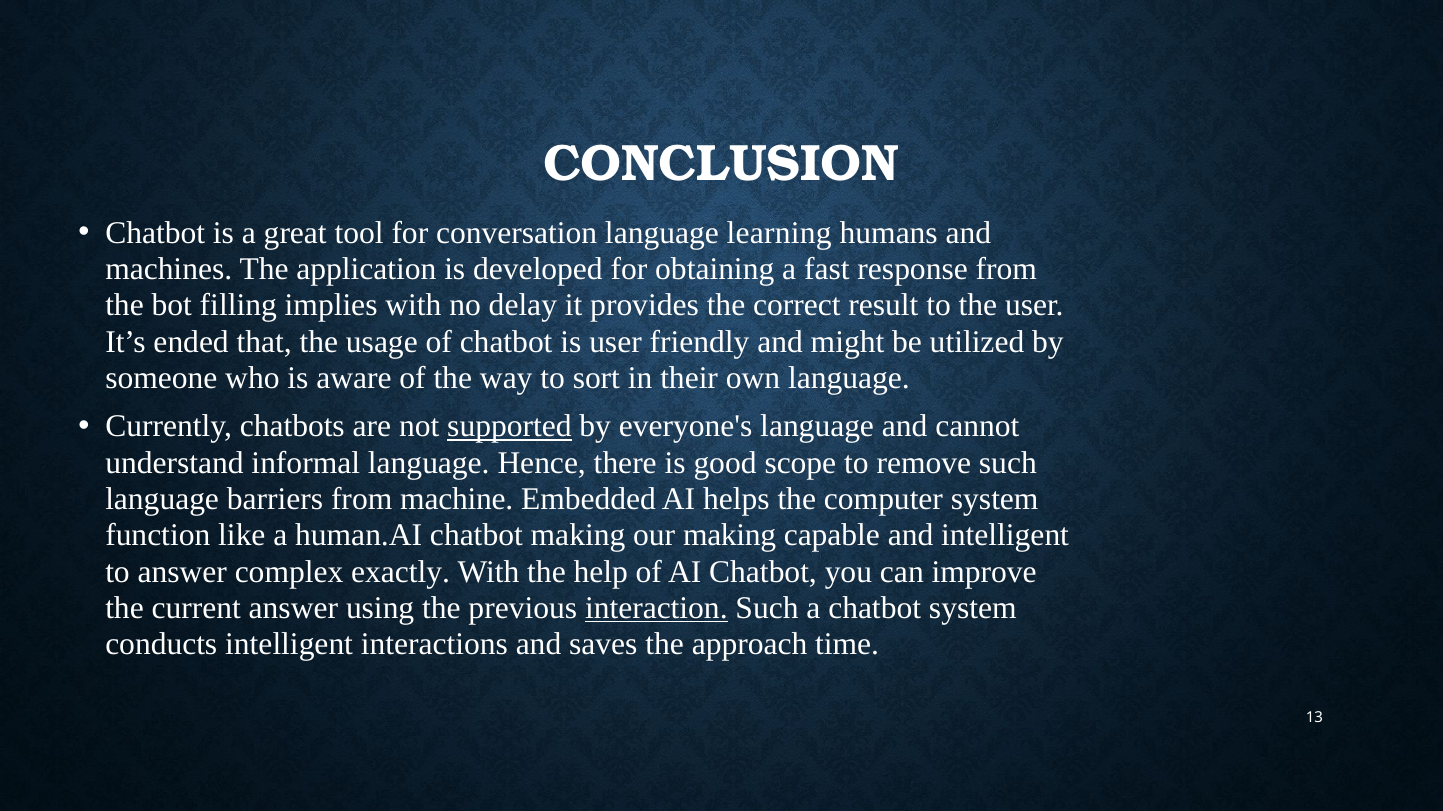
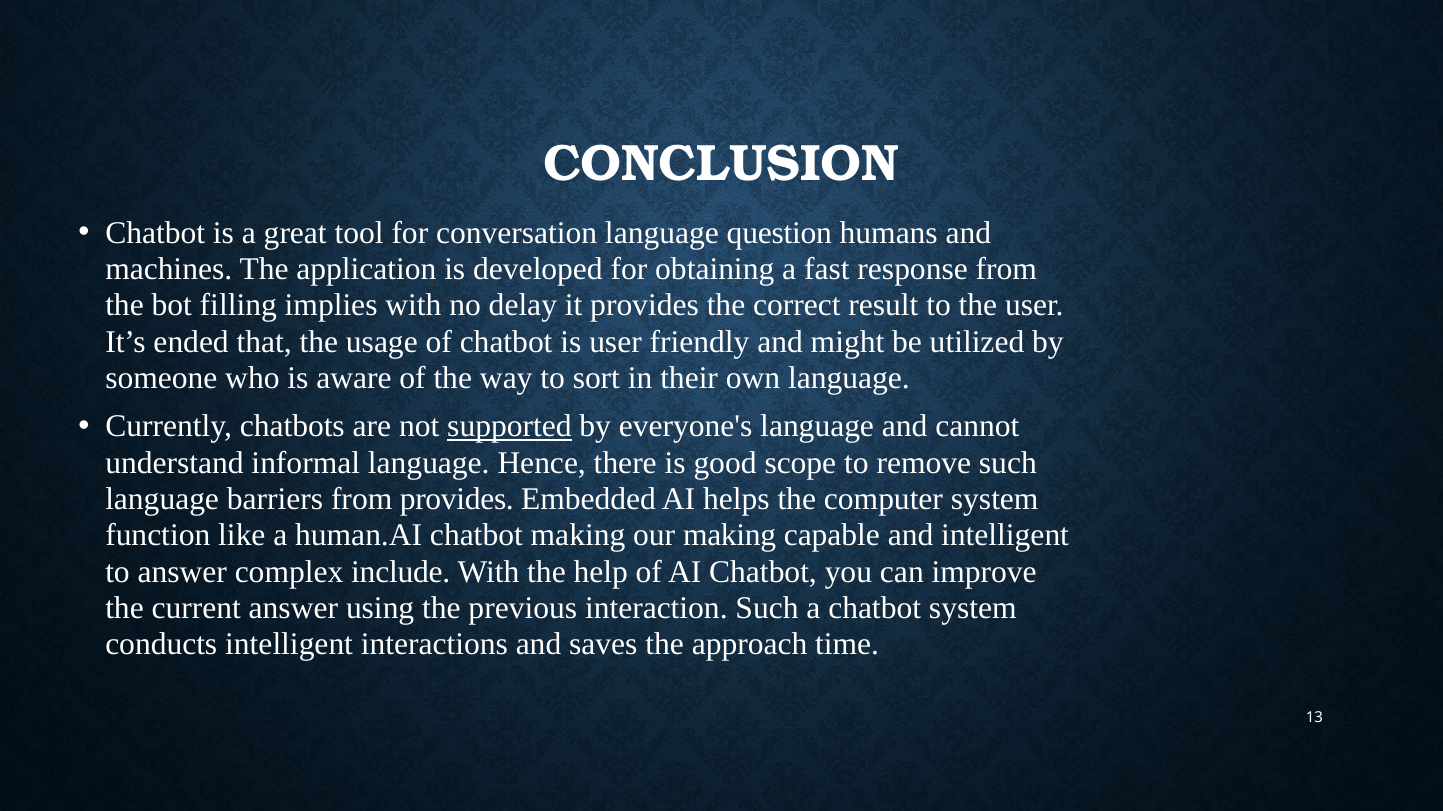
learning: learning -> question (779, 233)
from machine: machine -> provides (457, 499)
exactly: exactly -> include (401, 572)
interaction underline: present -> none (656, 608)
